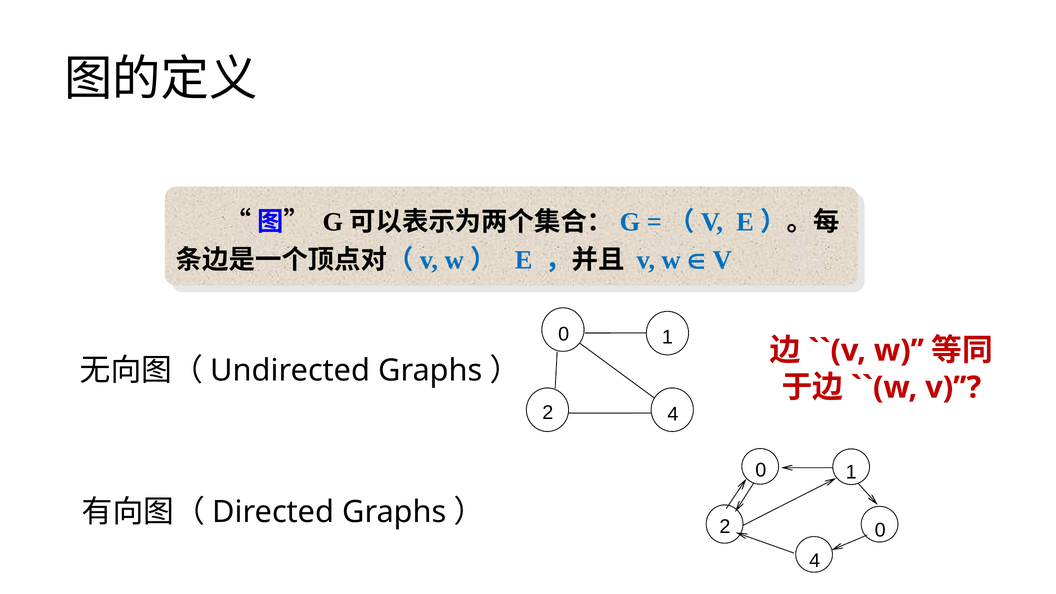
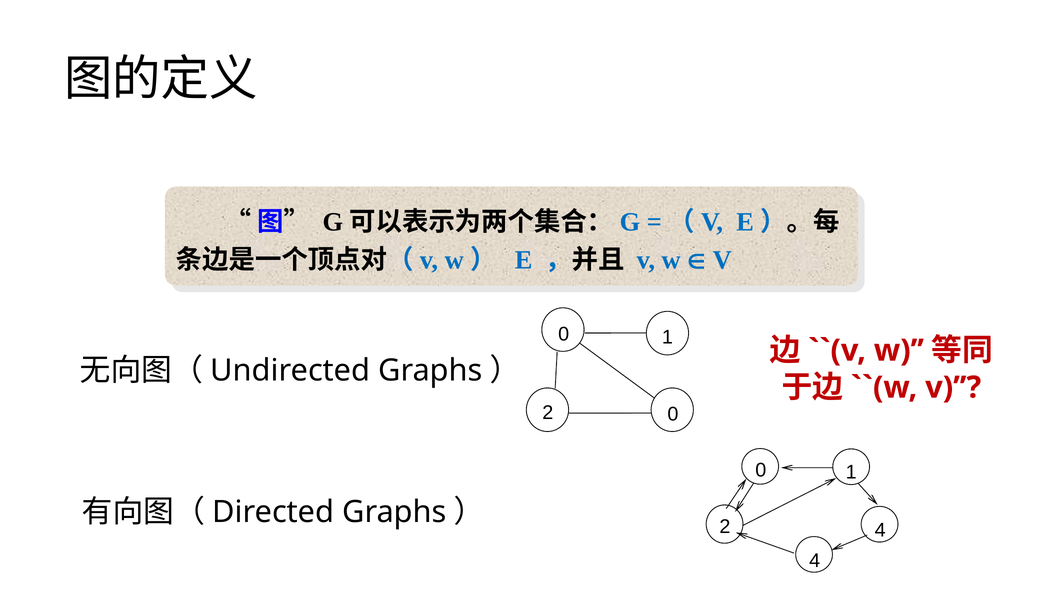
2 4: 4 -> 0 (673, 414)
2 0: 0 -> 4 (880, 530)
